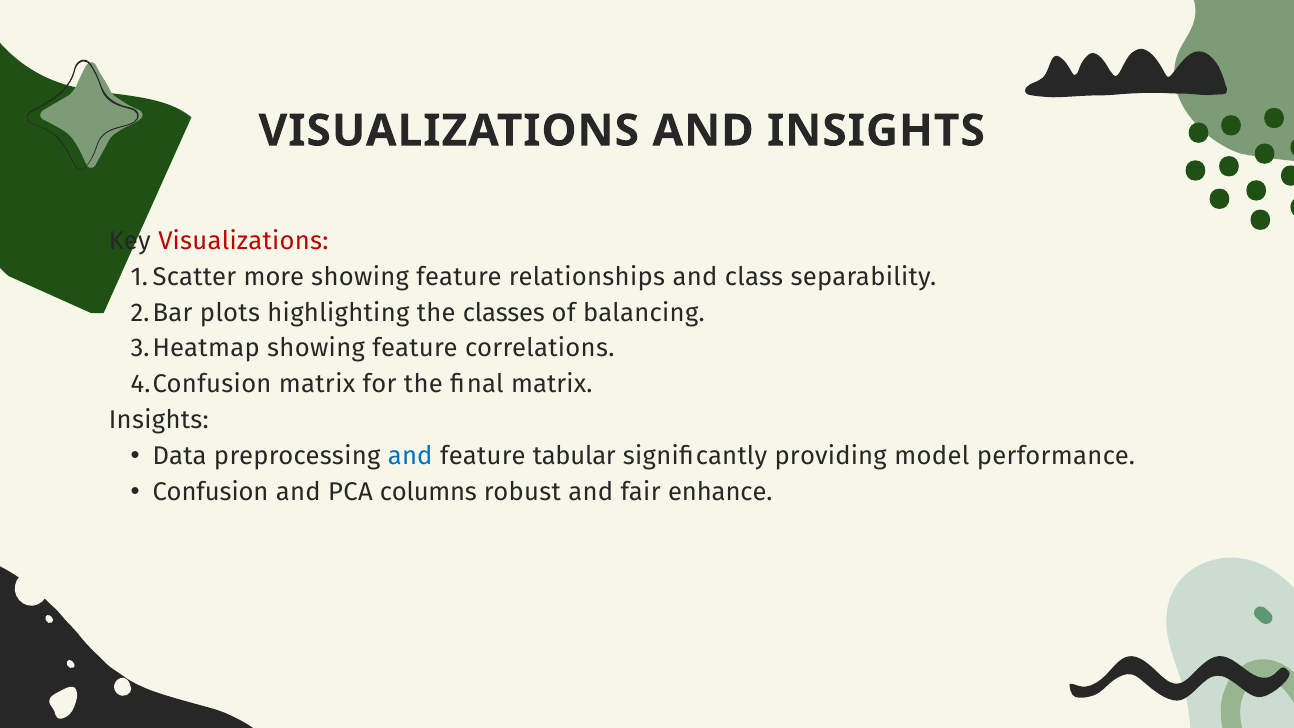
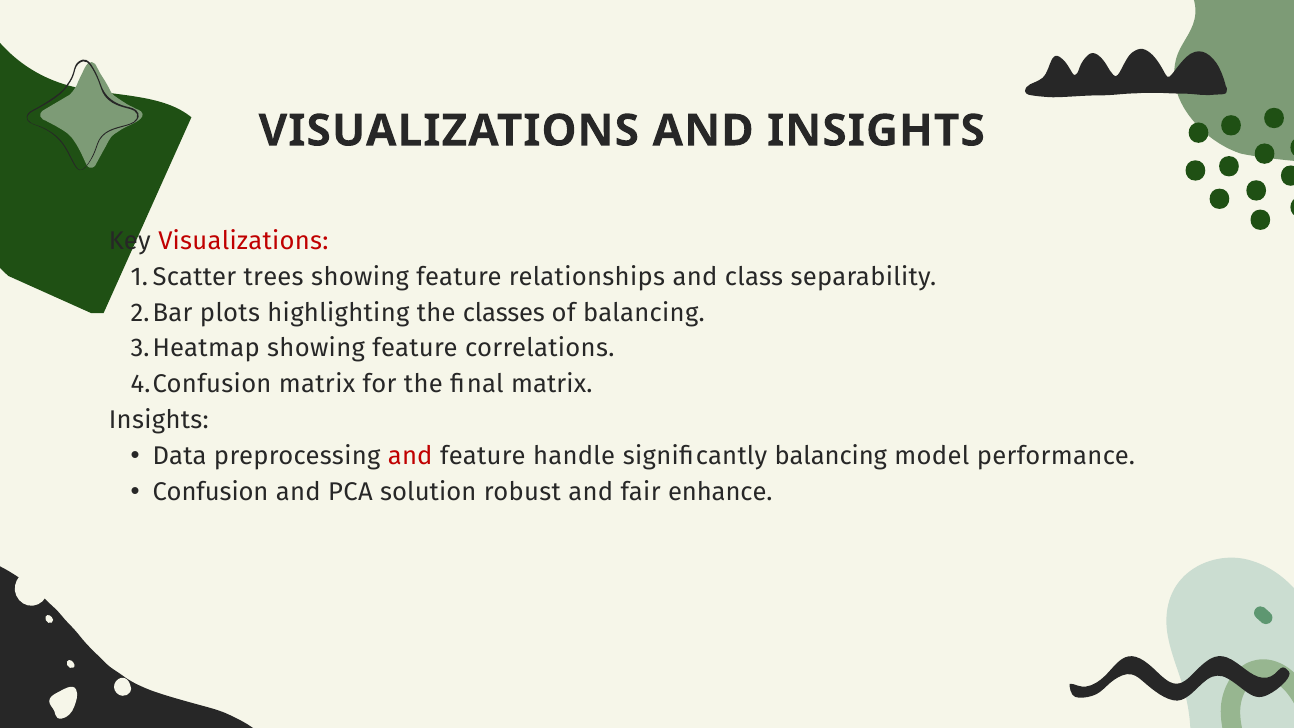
more: more -> trees (274, 277)
and colour: blue -> red (410, 456)
tabular: tabular -> handle (574, 456)
significantly providing: providing -> balancing (831, 456)
columns: columns -> solution (428, 492)
